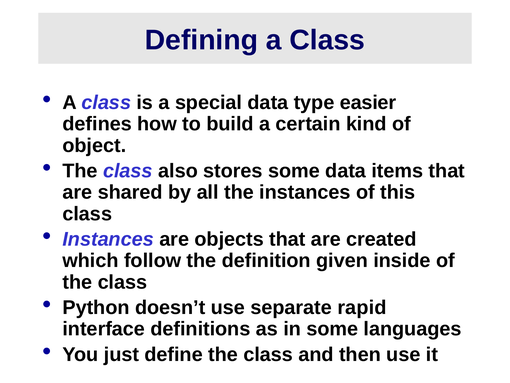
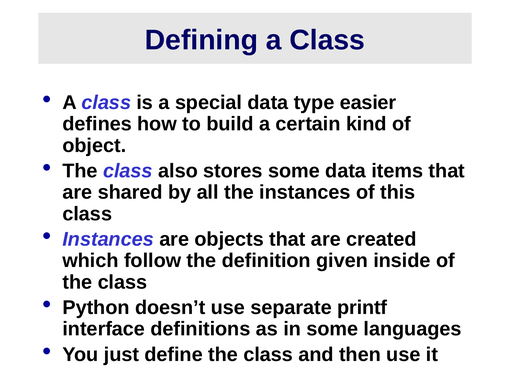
rapid: rapid -> printf (362, 307)
